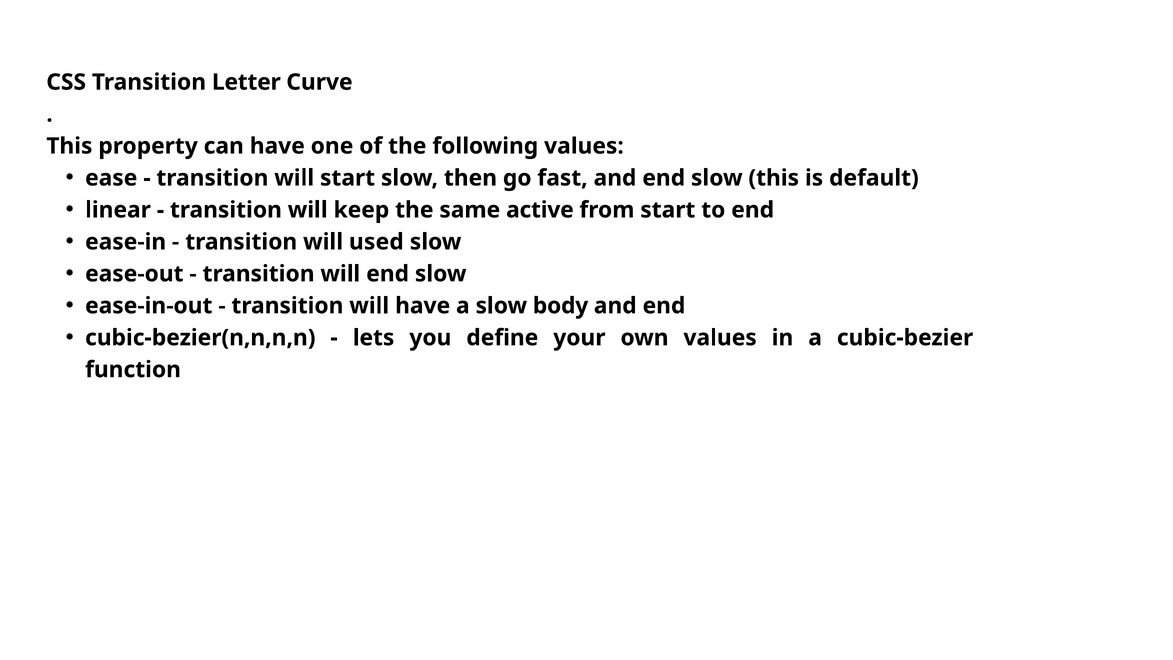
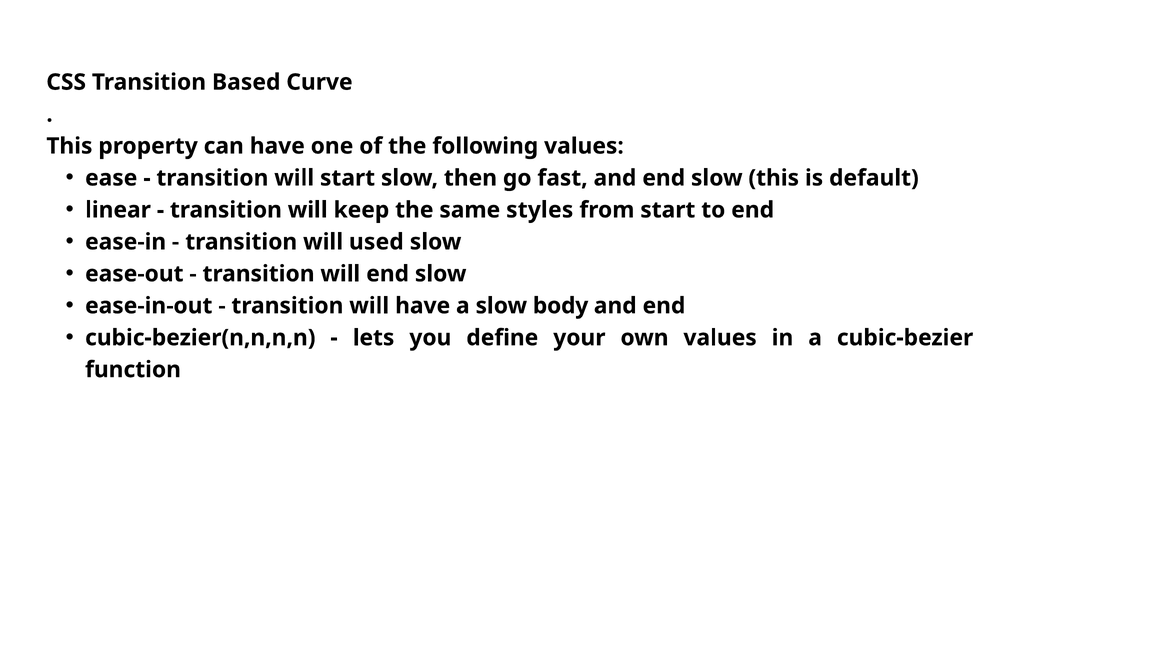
Letter: Letter -> Based (246, 82)
active: active -> styles (540, 210)
